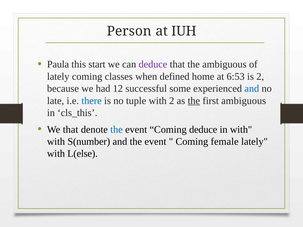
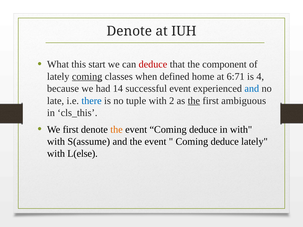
Person: Person -> Denote (129, 31)
Paula: Paula -> What (58, 64)
deduce colour: purple -> red (153, 64)
the ambiguous: ambiguous -> component (224, 64)
coming underline: none -> present (87, 77)
6:53: 6:53 -> 6:71 (236, 77)
is 2: 2 -> 4 (260, 77)
12: 12 -> 14 (118, 89)
successful some: some -> event (180, 89)
We that: that -> first (71, 130)
the colour: blue -> orange (117, 130)
S(number: S(number -> S(assume (89, 142)
female: female -> deduce (225, 142)
